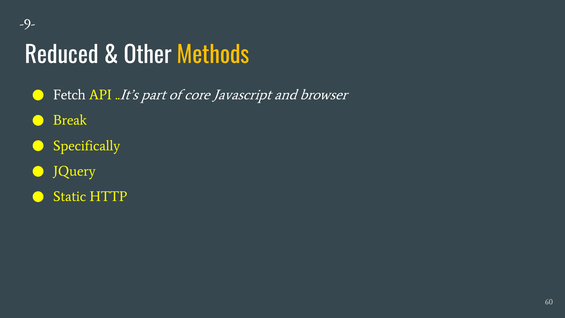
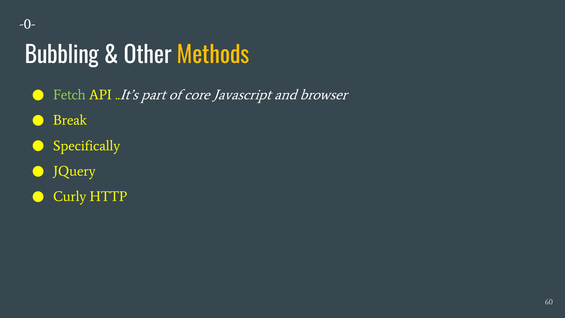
-9-: -9- -> -0- (27, 24)
Reduced: Reduced -> Bubbling (62, 55)
Fetch colour: white -> light green (69, 95)
Static: Static -> Curly (70, 196)
